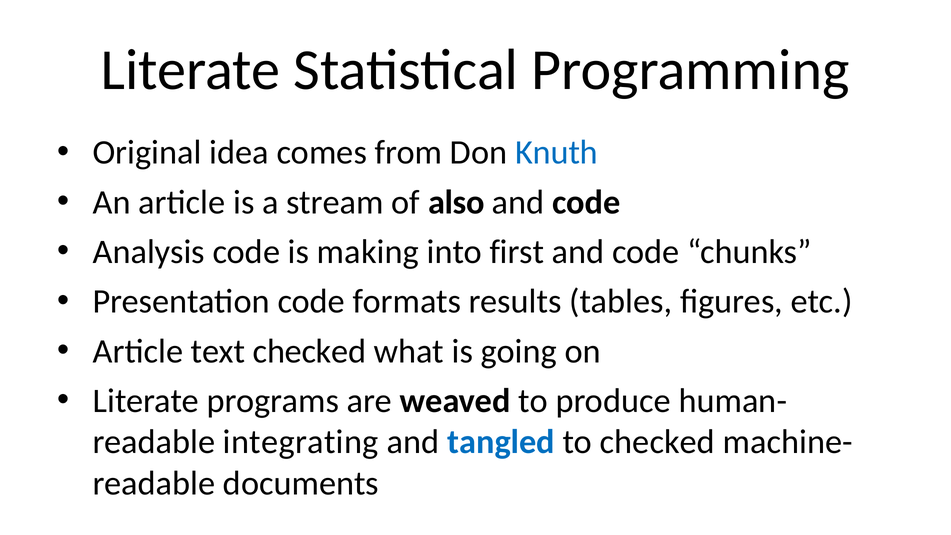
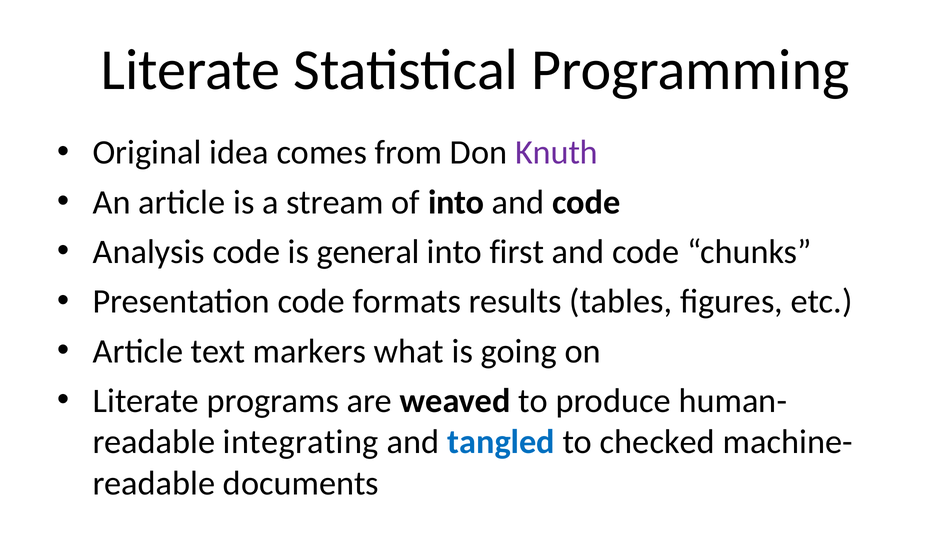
Knuth colour: blue -> purple (557, 153)
of also: also -> into (456, 202)
making: making -> general (368, 252)
text checked: checked -> markers (309, 351)
